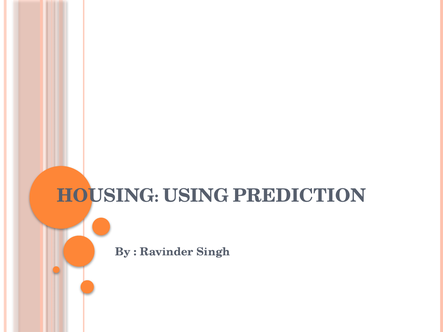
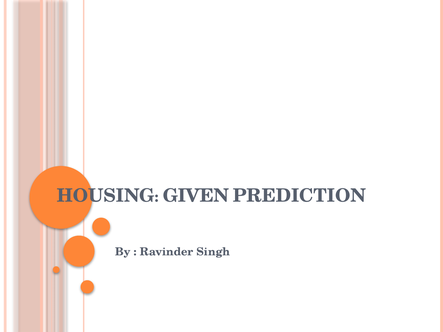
USING: USING -> GIVEN (196, 196)
